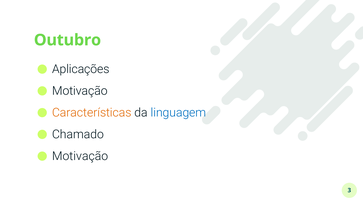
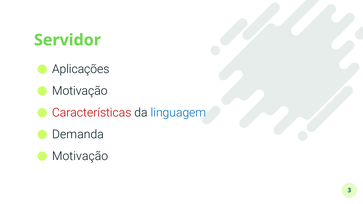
Outubro: Outubro -> Servidor (67, 40)
Características colour: orange -> red (92, 113)
Chamado: Chamado -> Demanda (78, 134)
